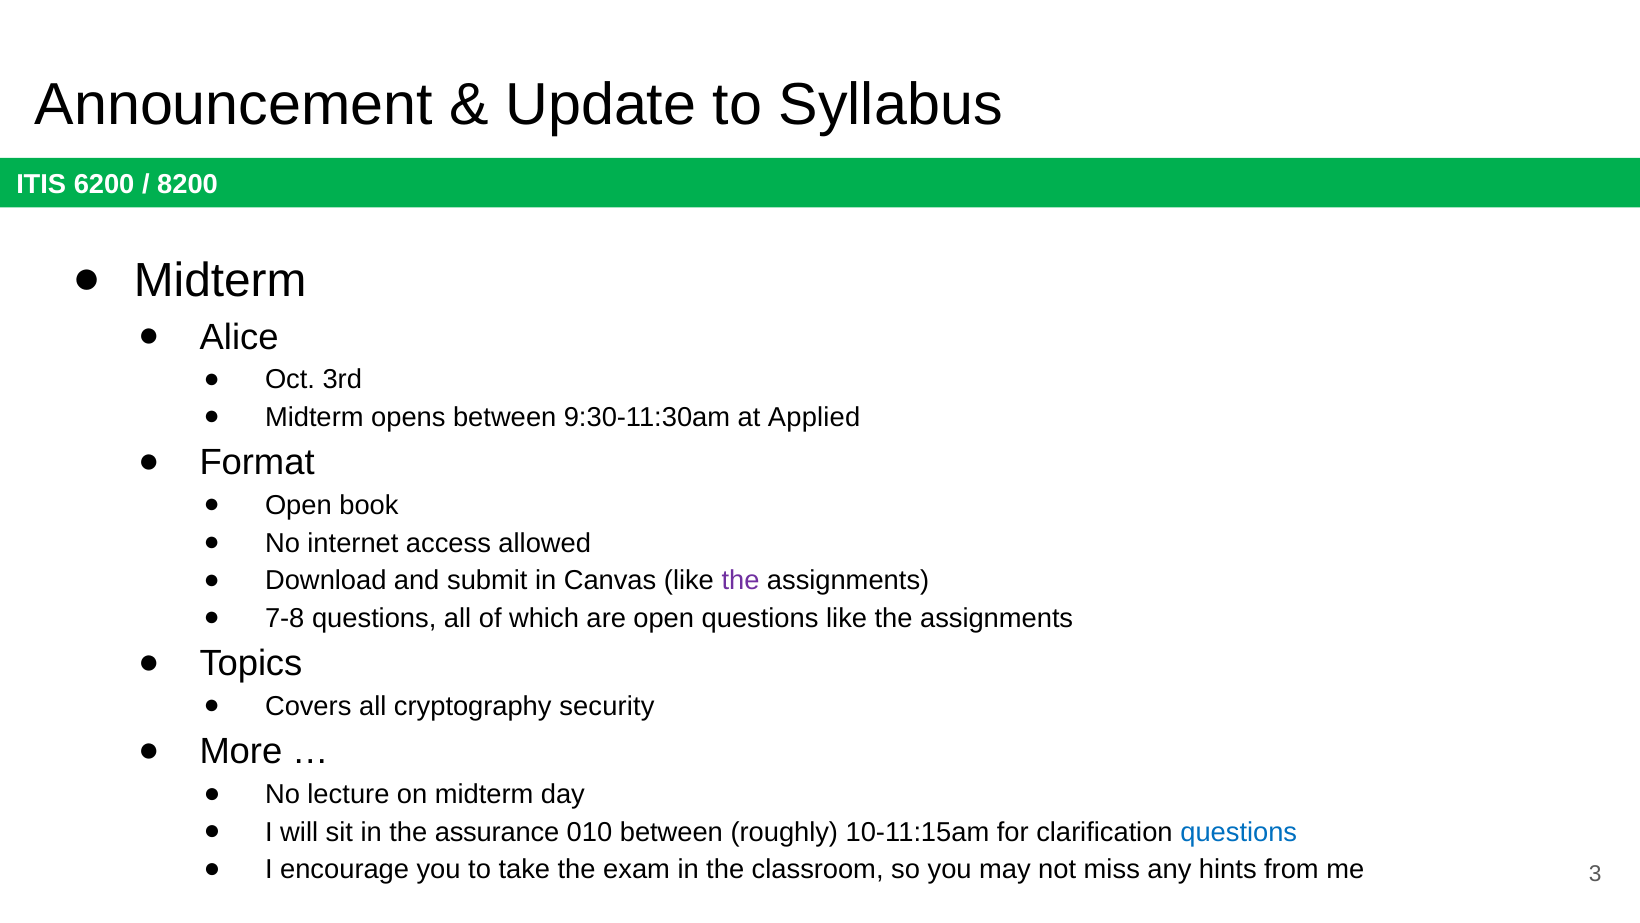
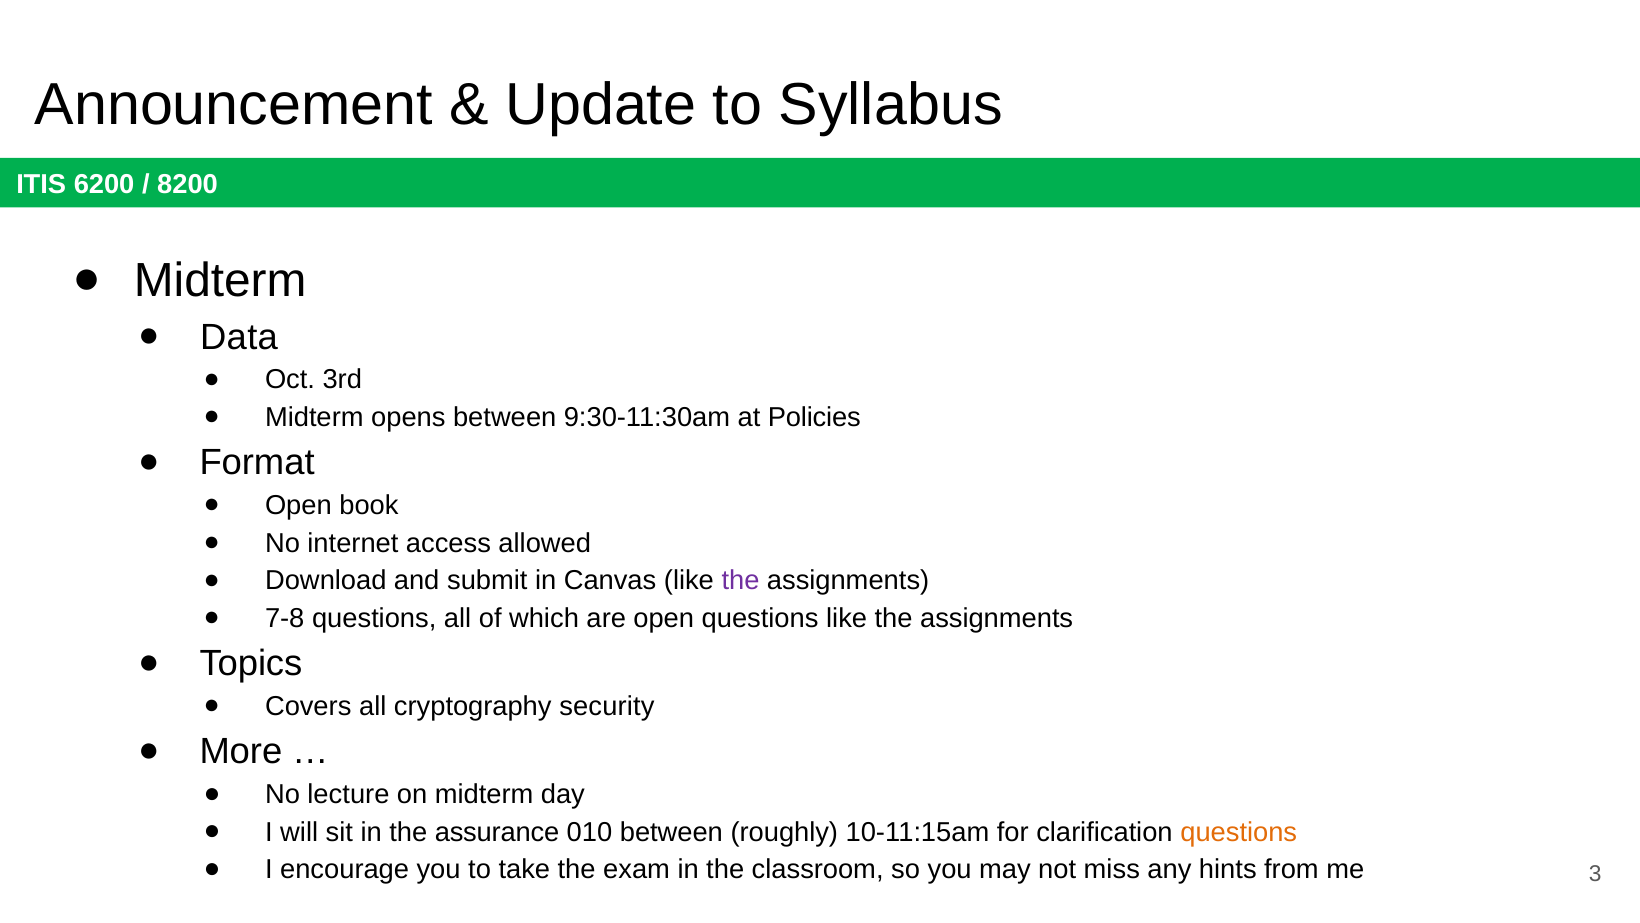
Alice: Alice -> Data (239, 337)
Applied: Applied -> Policies (814, 417)
questions colour: blue -> orange (1239, 832)
